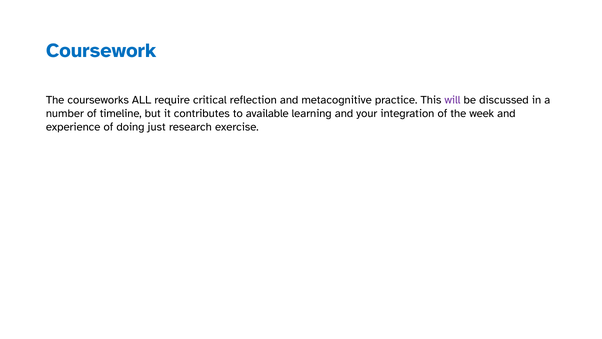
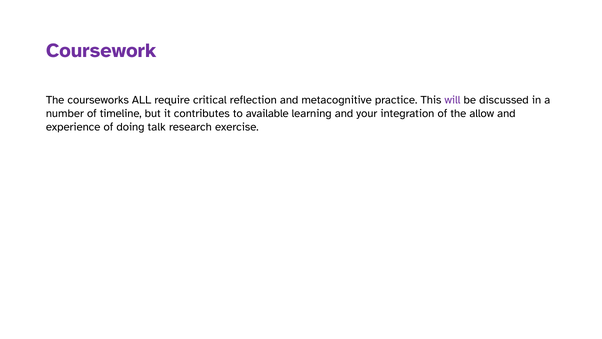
Coursework colour: blue -> purple (101, 51)
week: week -> allow (482, 114)
just: just -> talk (157, 127)
